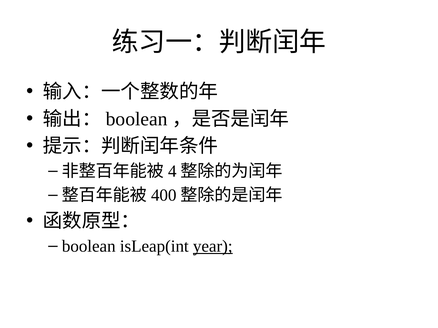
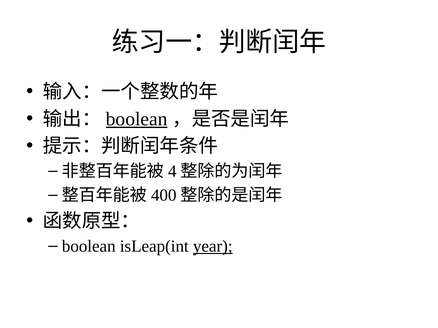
boolean underline: none -> present (137, 119)
